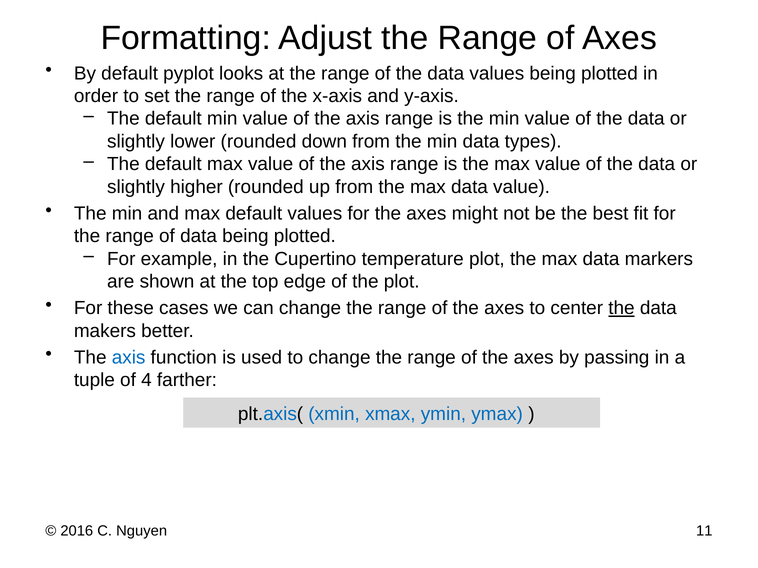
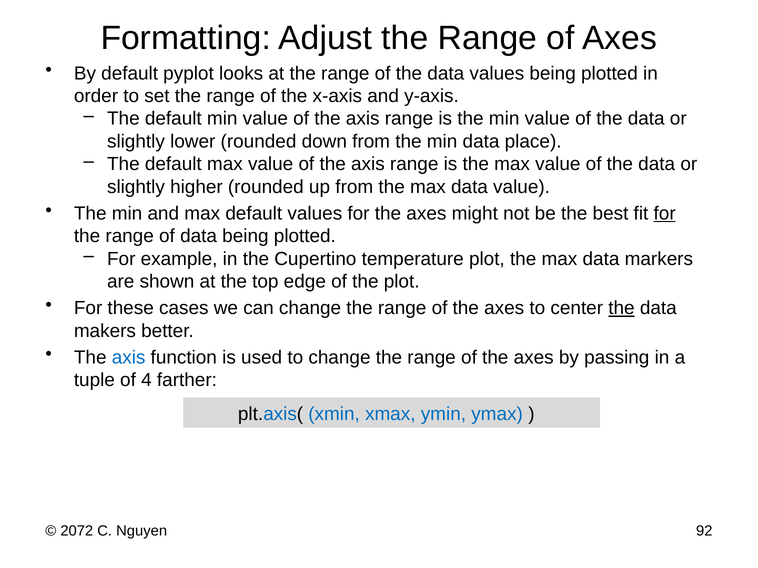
types: types -> place (533, 142)
for underline: none -> present (665, 214)
2016: 2016 -> 2072 (77, 531)
11: 11 -> 92 (704, 531)
